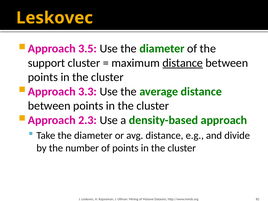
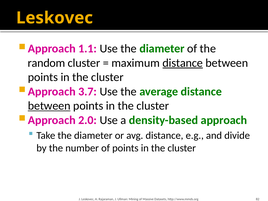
3.5: 3.5 -> 1.1 (88, 49)
support: support -> random (46, 63)
3.3: 3.3 -> 3.7 (88, 92)
between underline: none -> present (49, 106)
2.3: 2.3 -> 2.0 (88, 120)
